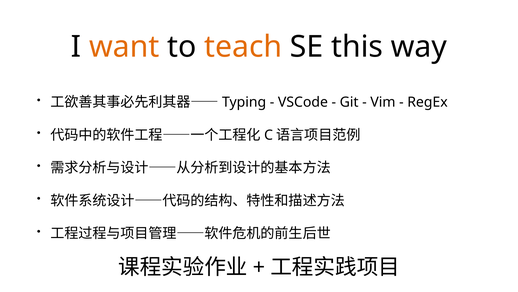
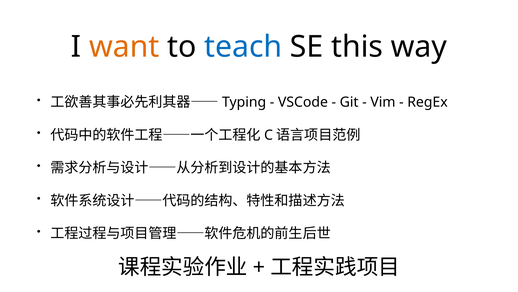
teach colour: orange -> blue (243, 47)
